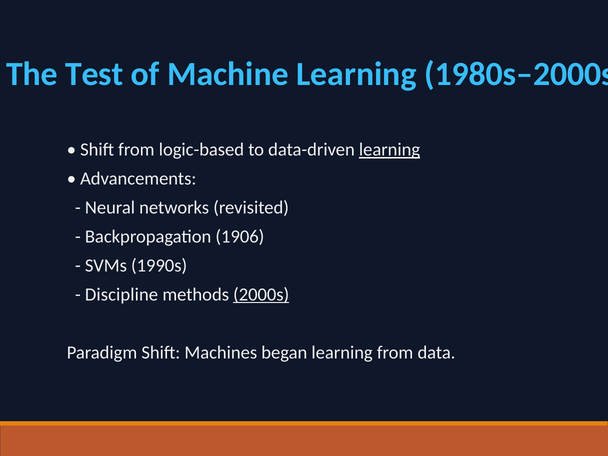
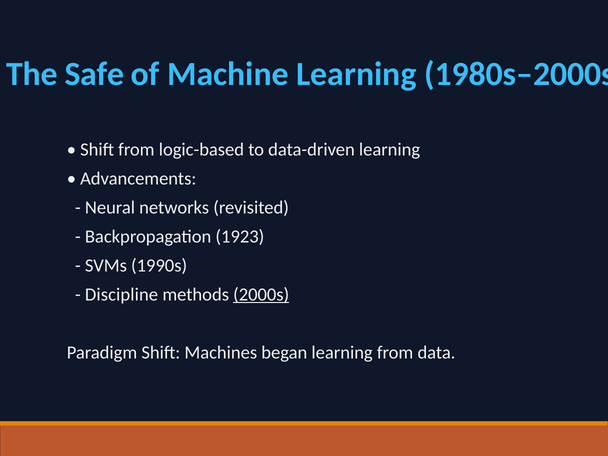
Test: Test -> Safe (94, 74)
learning underline: present -> none (390, 150)
1906: 1906 -> 1923 (240, 237)
